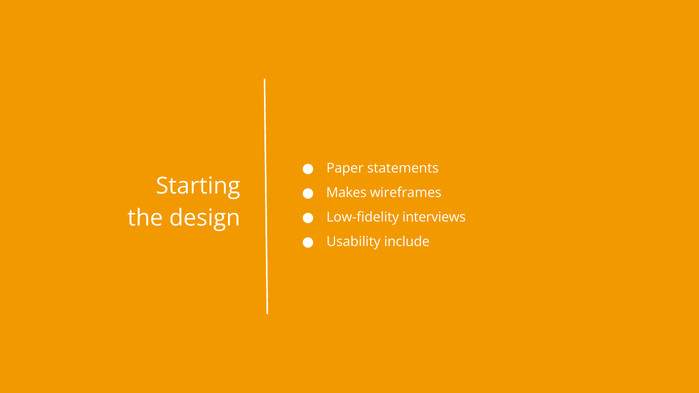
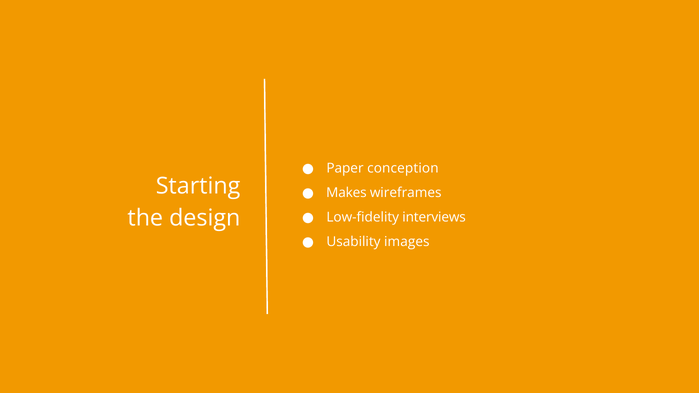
statements: statements -> conception (403, 168)
include: include -> images (407, 242)
